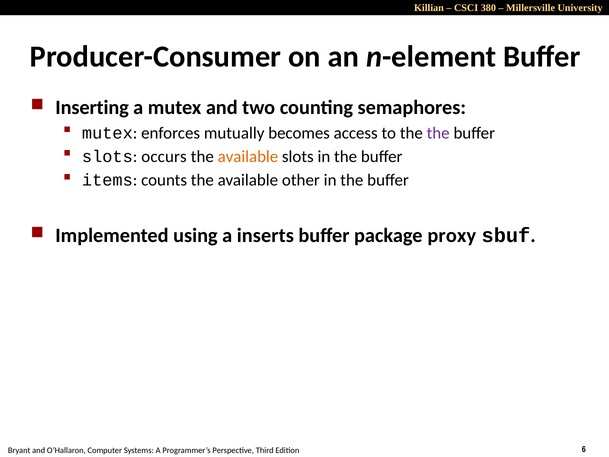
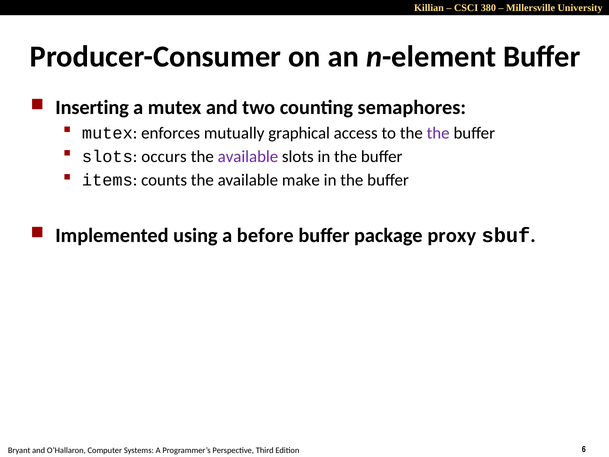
becomes: becomes -> graphical (299, 133)
available colour: orange -> purple (248, 157)
other: other -> make (301, 180)
inserts: inserts -> before (265, 235)
